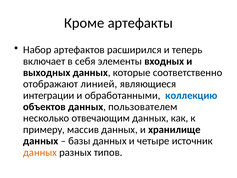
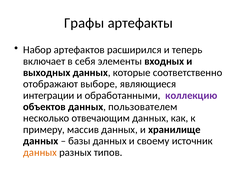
Кроме: Кроме -> Графы (84, 23)
линией: линией -> выборе (99, 84)
коллекцию colour: blue -> purple (191, 95)
четыре: четыре -> своему (153, 141)
